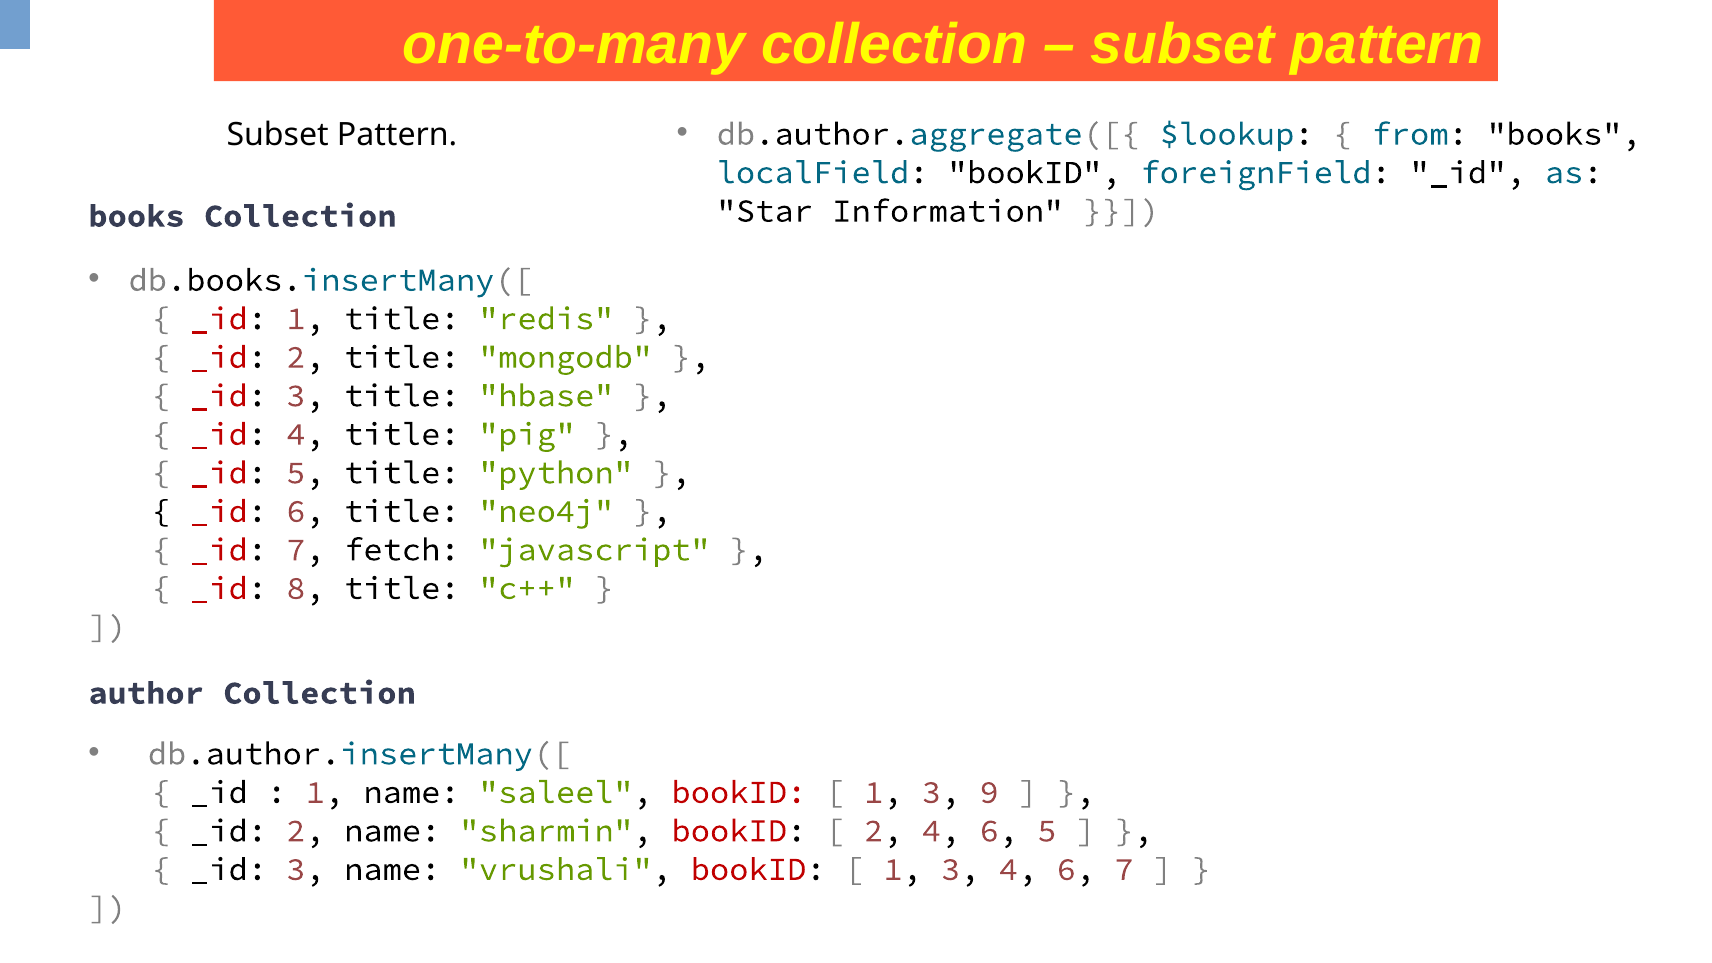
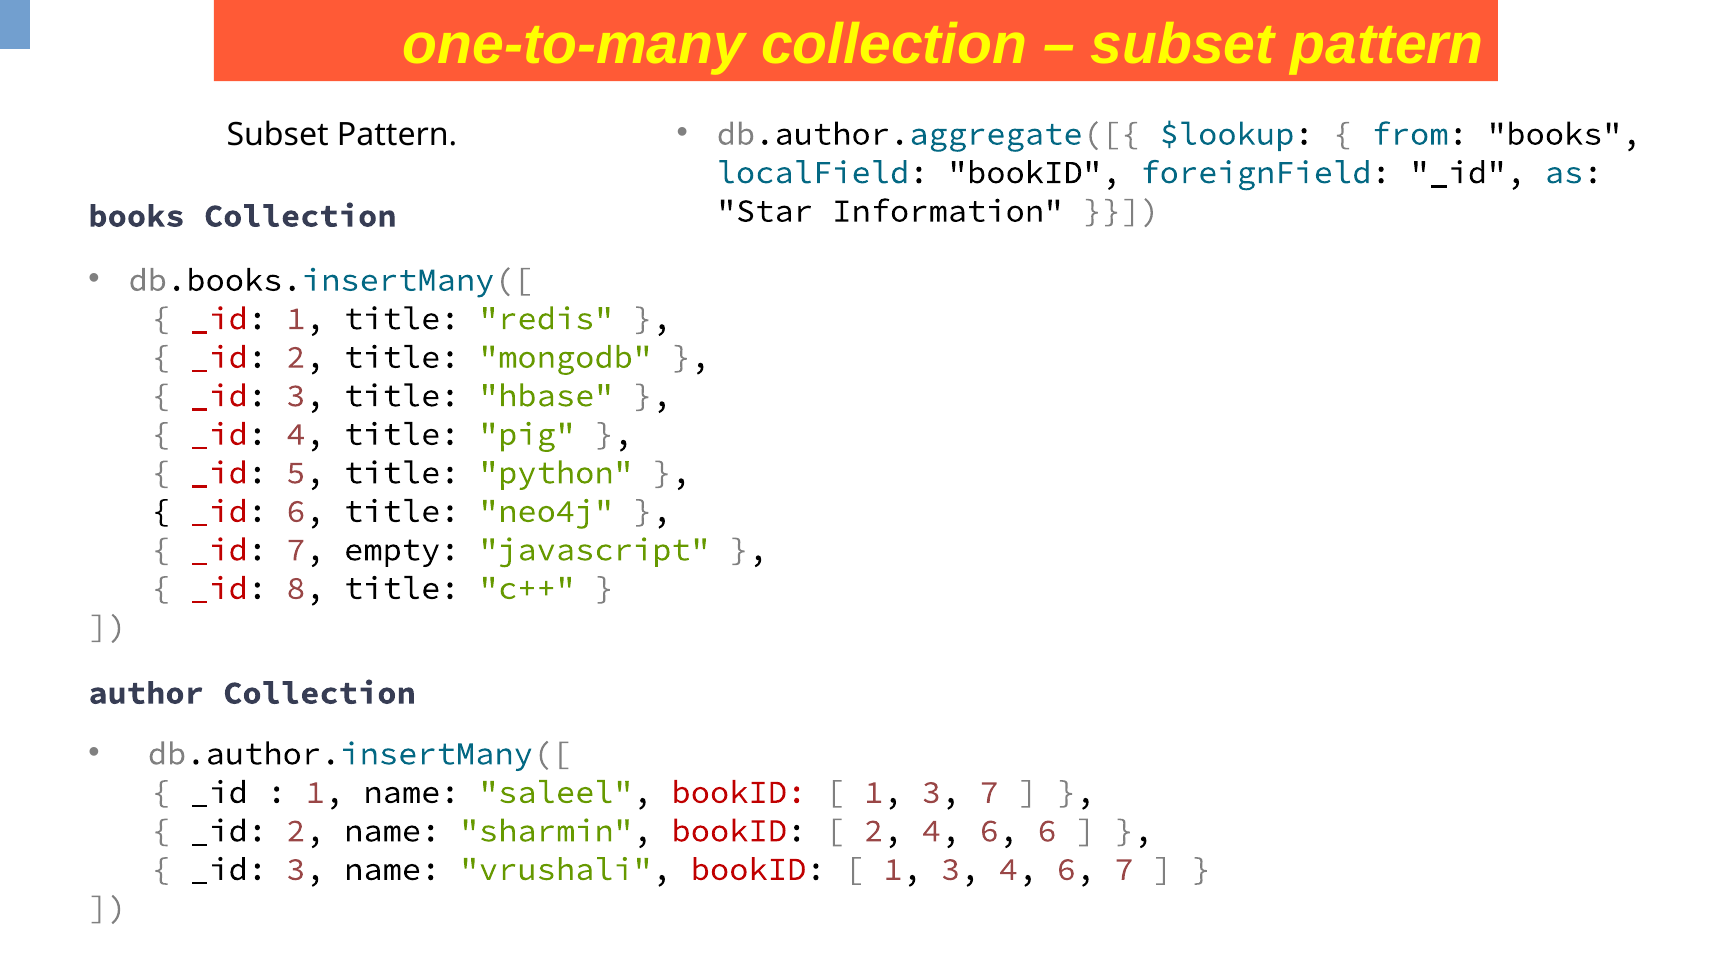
fetch: fetch -> empty (402, 550)
3 9: 9 -> 7 (989, 792)
6 5: 5 -> 6 (1047, 831)
